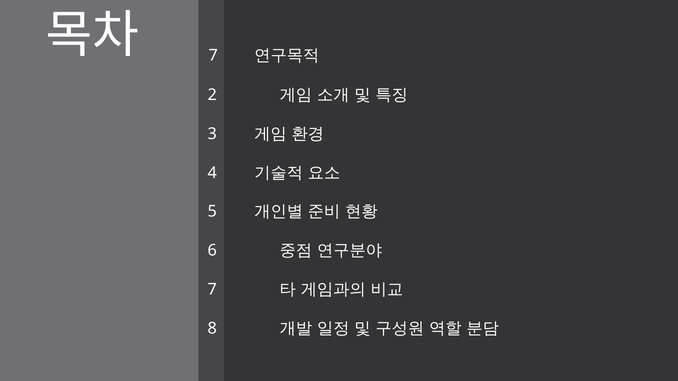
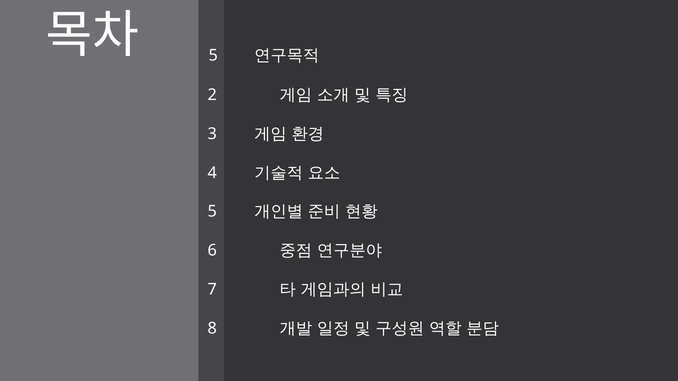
7: 7 -> 5 (213, 55)
